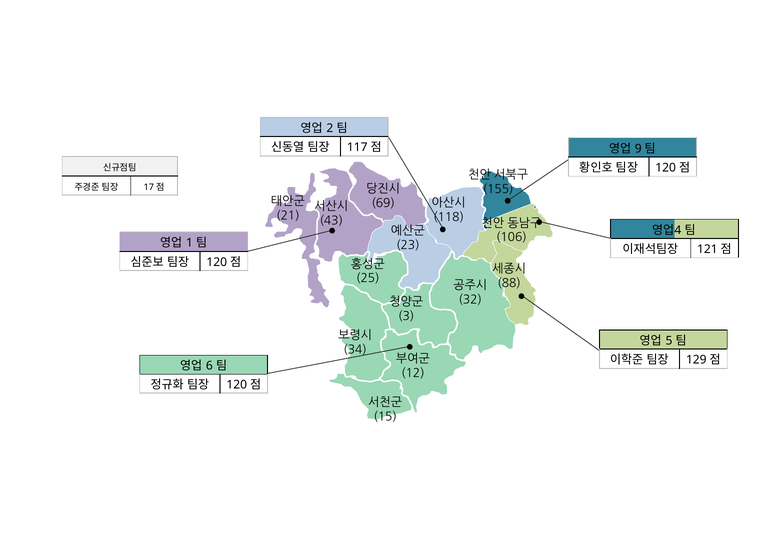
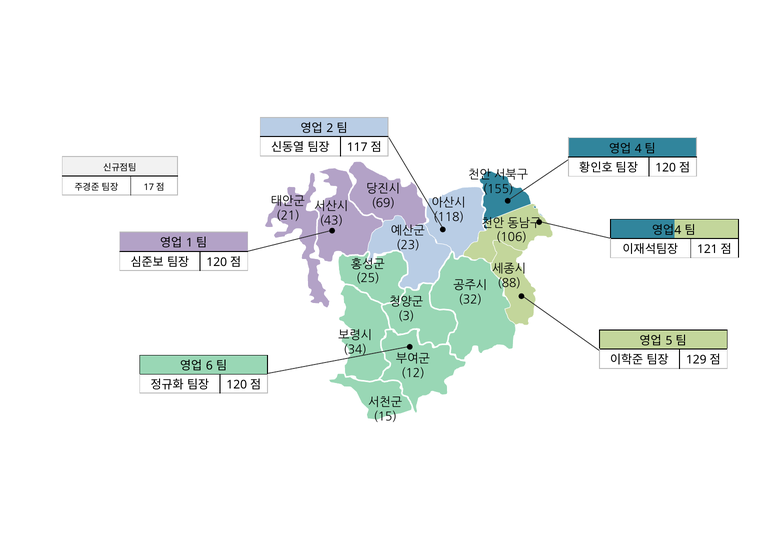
9: 9 -> 4 (638, 148)
